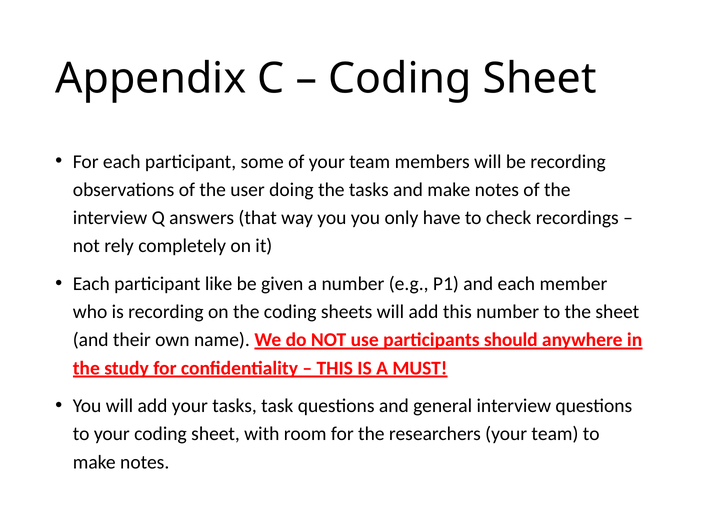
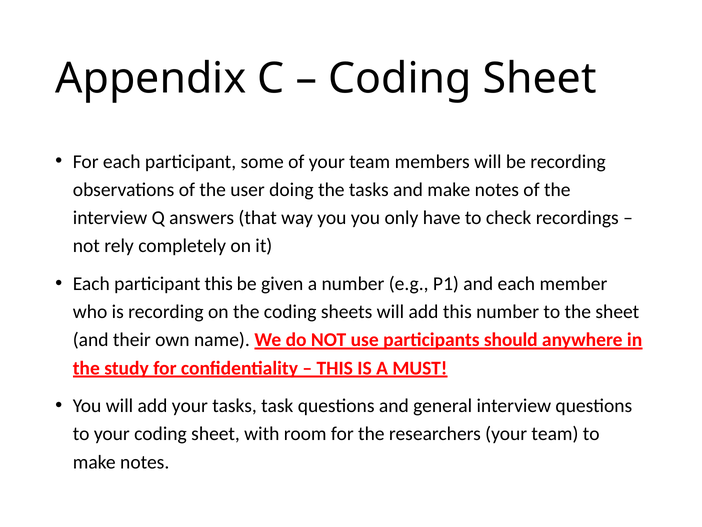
participant like: like -> this (219, 283)
